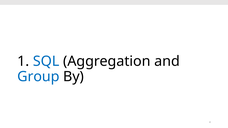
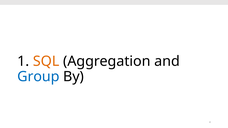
SQL colour: blue -> orange (46, 61)
